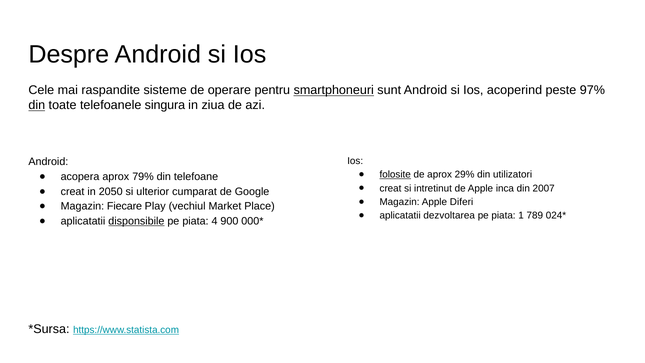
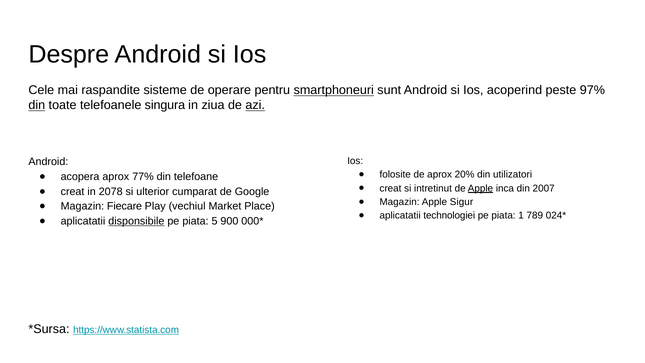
azi underline: none -> present (255, 105)
folosite underline: present -> none (395, 175)
29%: 29% -> 20% (465, 175)
79%: 79% -> 77% (143, 177)
Apple underline: none -> present (480, 188)
2050: 2050 -> 2078 (111, 191)
Diferi: Diferi -> Sigur (462, 202)
dezvoltarea: dezvoltarea -> technologiei (449, 215)
4: 4 -> 5 (215, 221)
